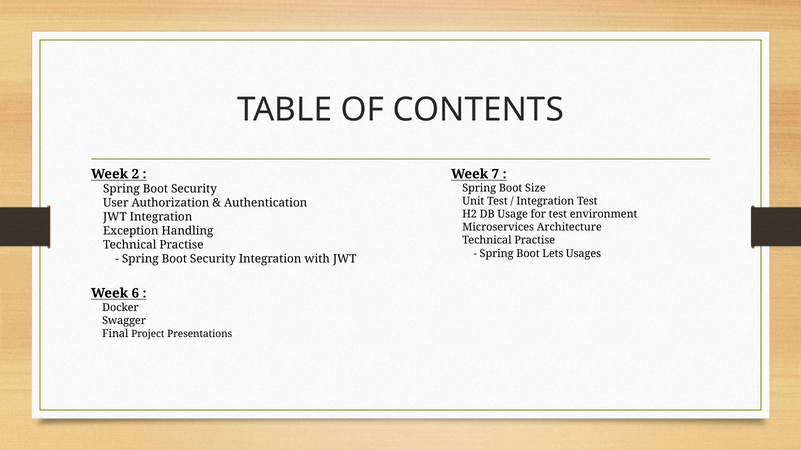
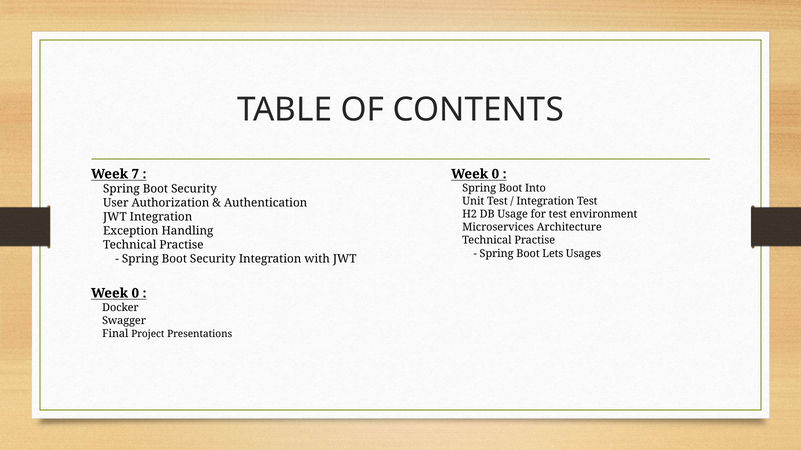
7: 7 -> 0 (495, 174)
2: 2 -> 7 (135, 174)
Size: Size -> Into (535, 189)
6: 6 -> 0 (135, 294)
